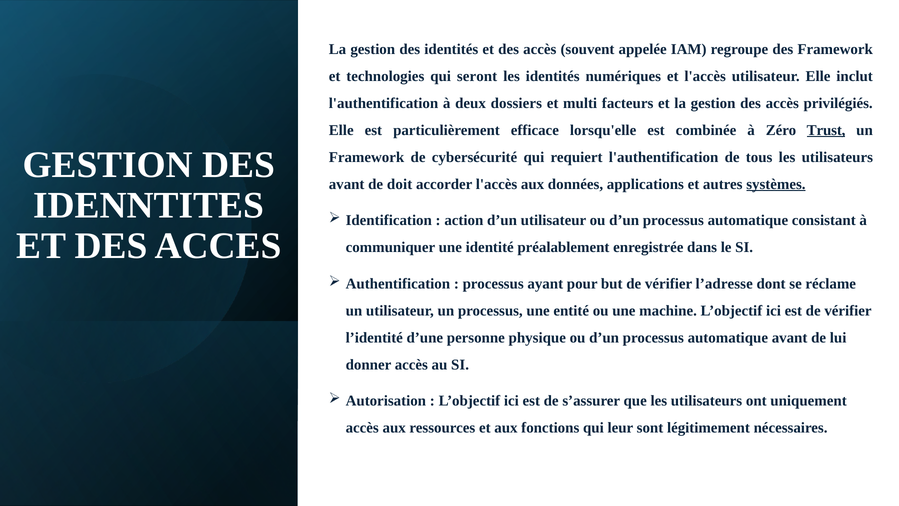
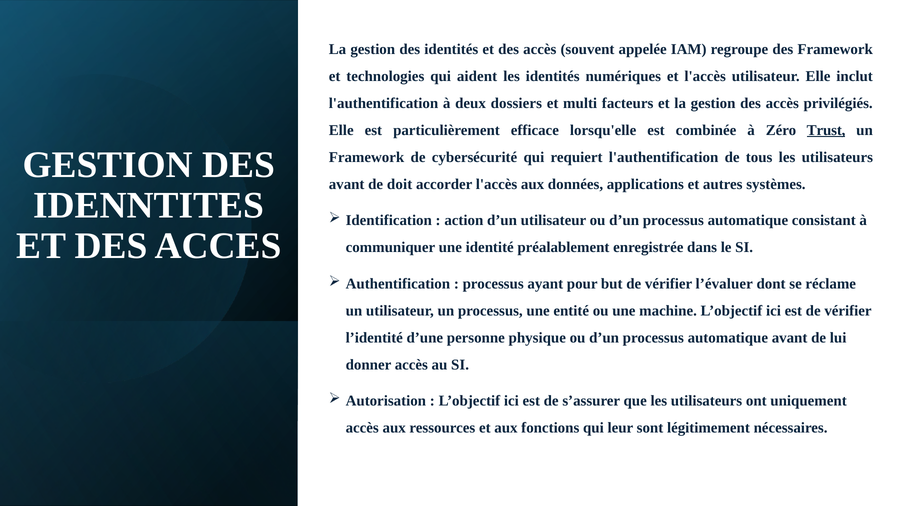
seront: seront -> aident (477, 76)
systèmes underline: present -> none (776, 184)
l’adresse: l’adresse -> l’évaluer (724, 284)
